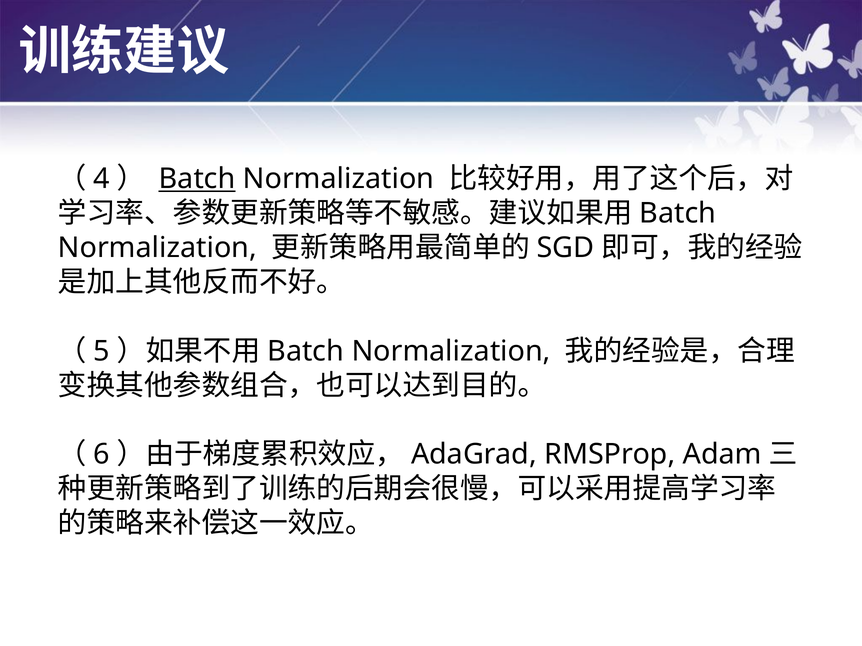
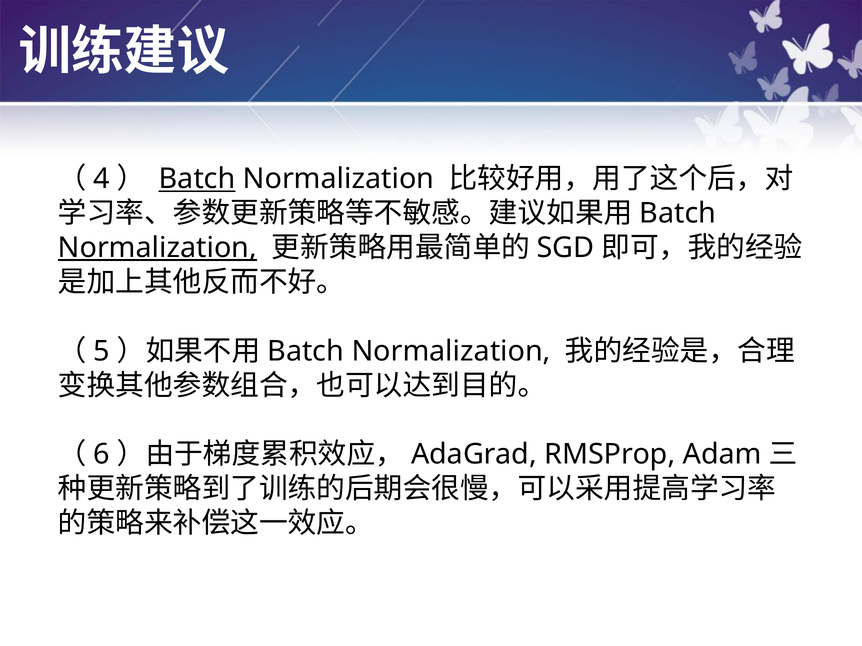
Normalization underline: none -> present (157, 248)
